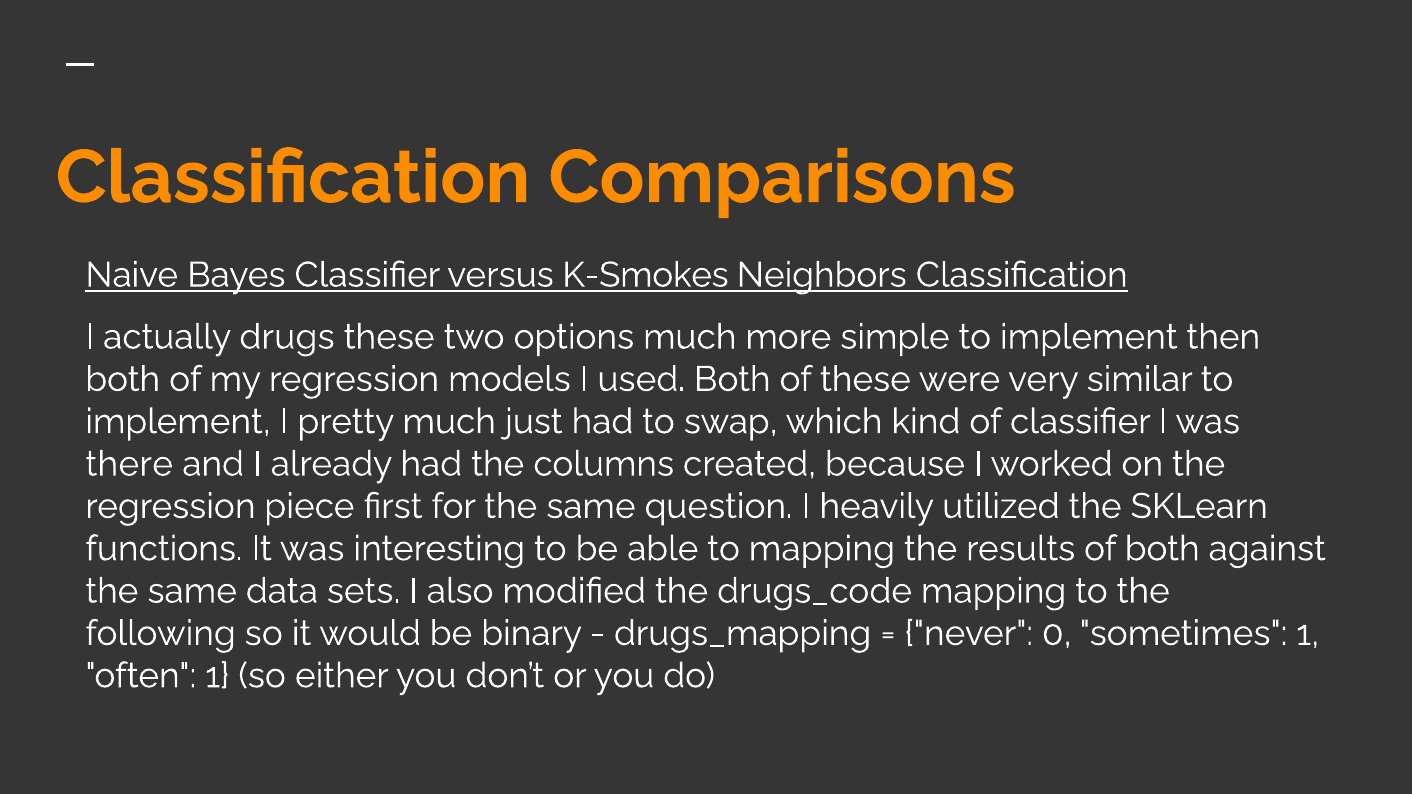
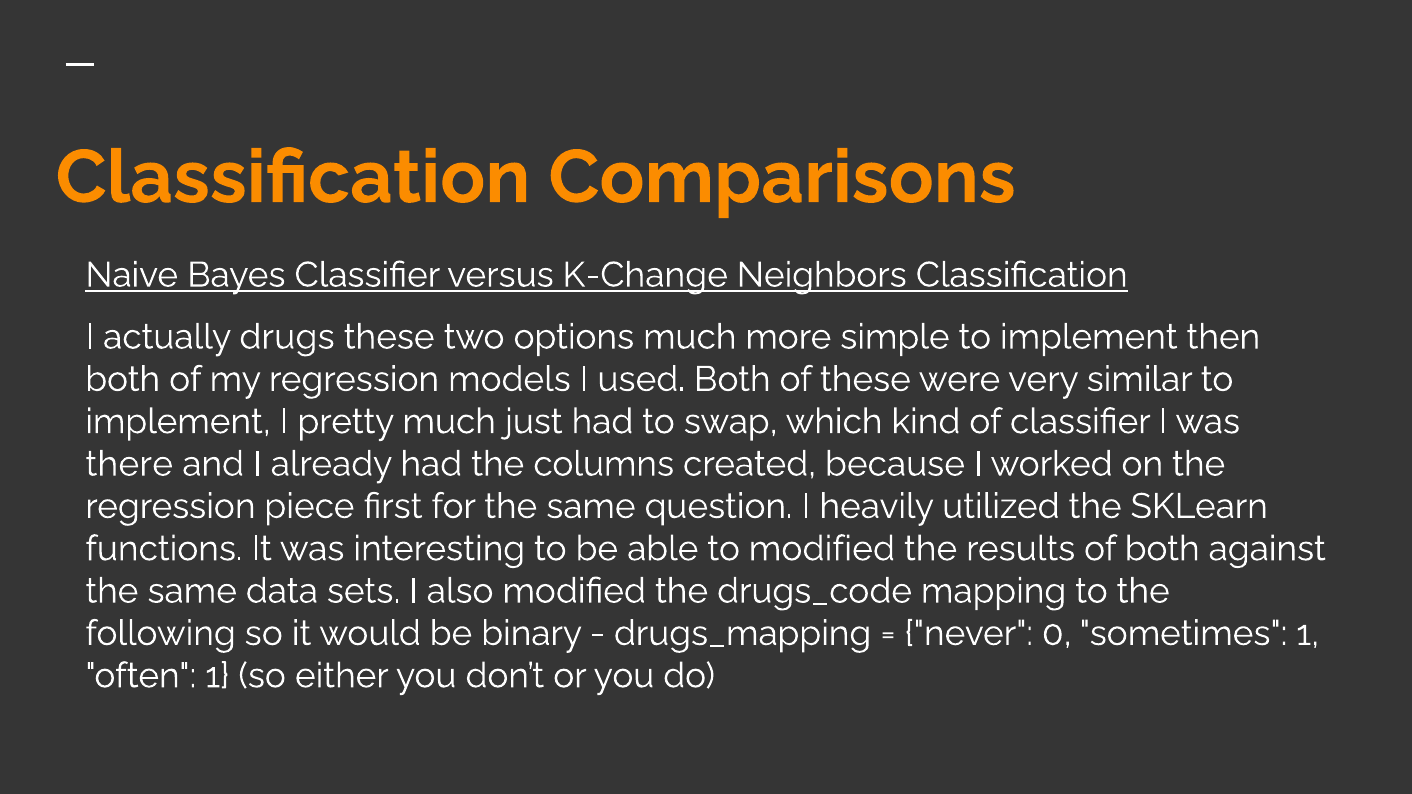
K-Smokes: K-Smokes -> K-Change (645, 275)
to mapping: mapping -> modified (822, 549)
